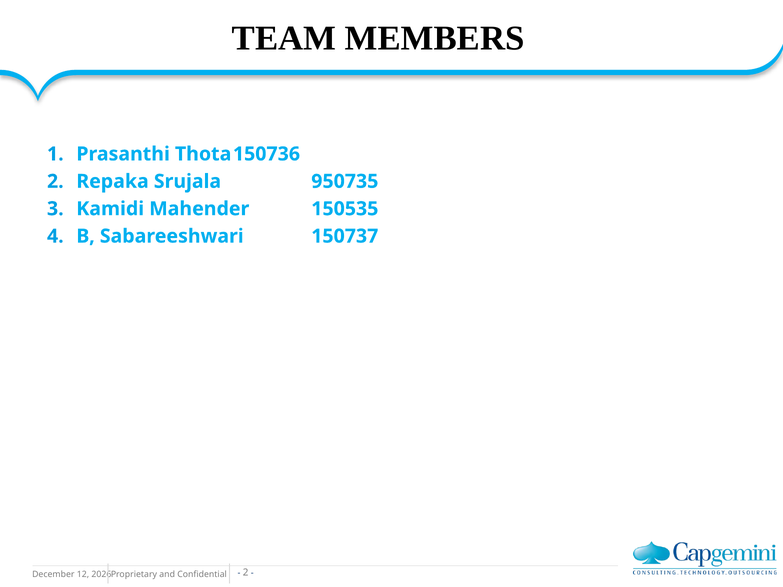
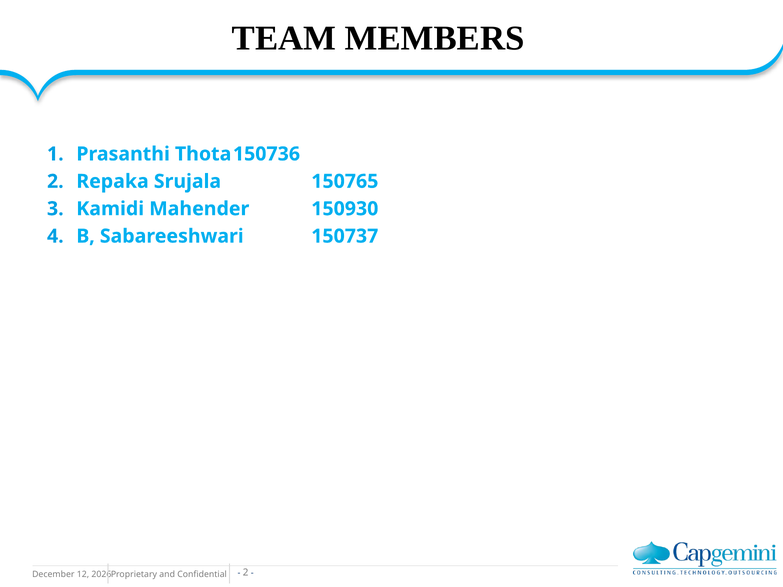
950735: 950735 -> 150765 (345, 181)
150535: 150535 -> 150930 (345, 209)
